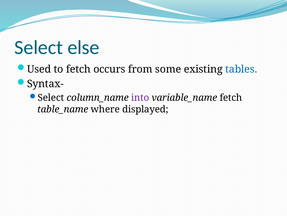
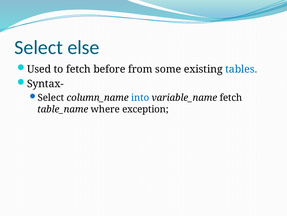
occurs: occurs -> before (109, 69)
into colour: purple -> blue (140, 97)
displayed: displayed -> exception (145, 109)
